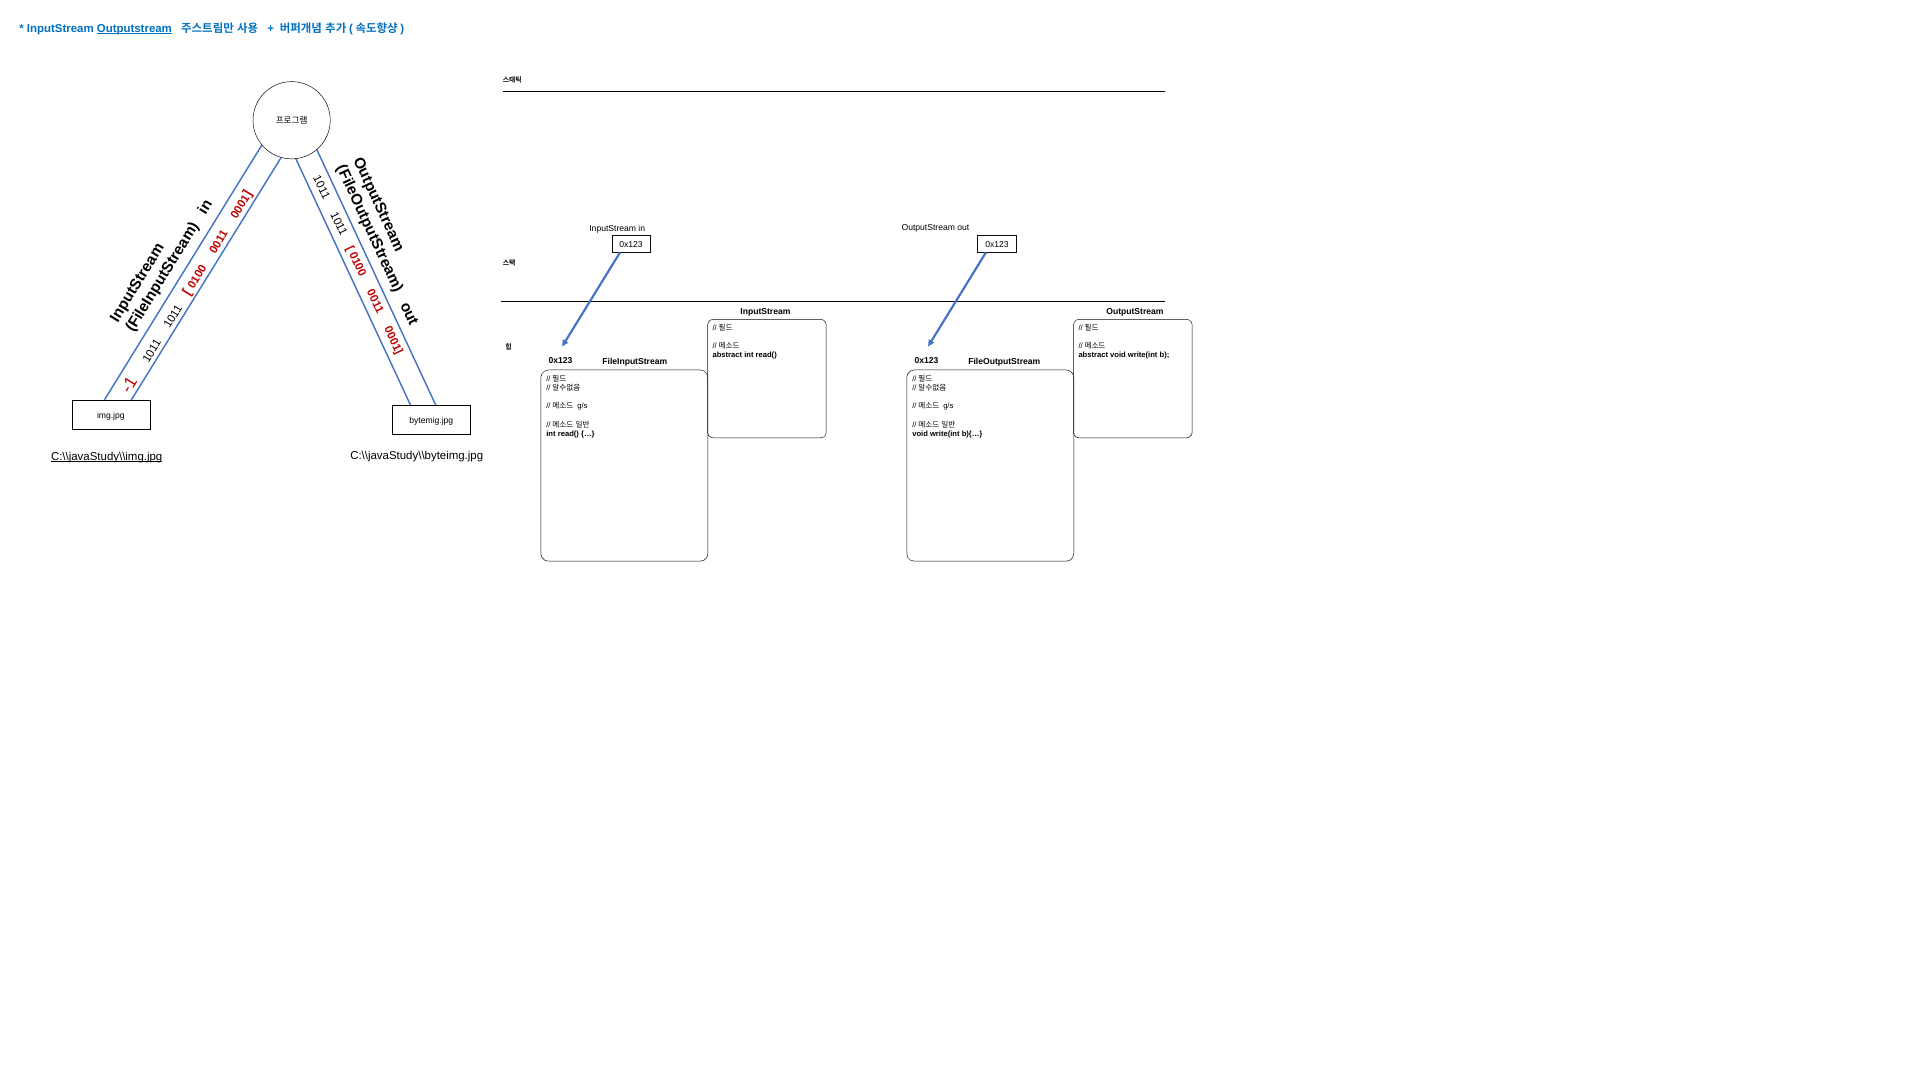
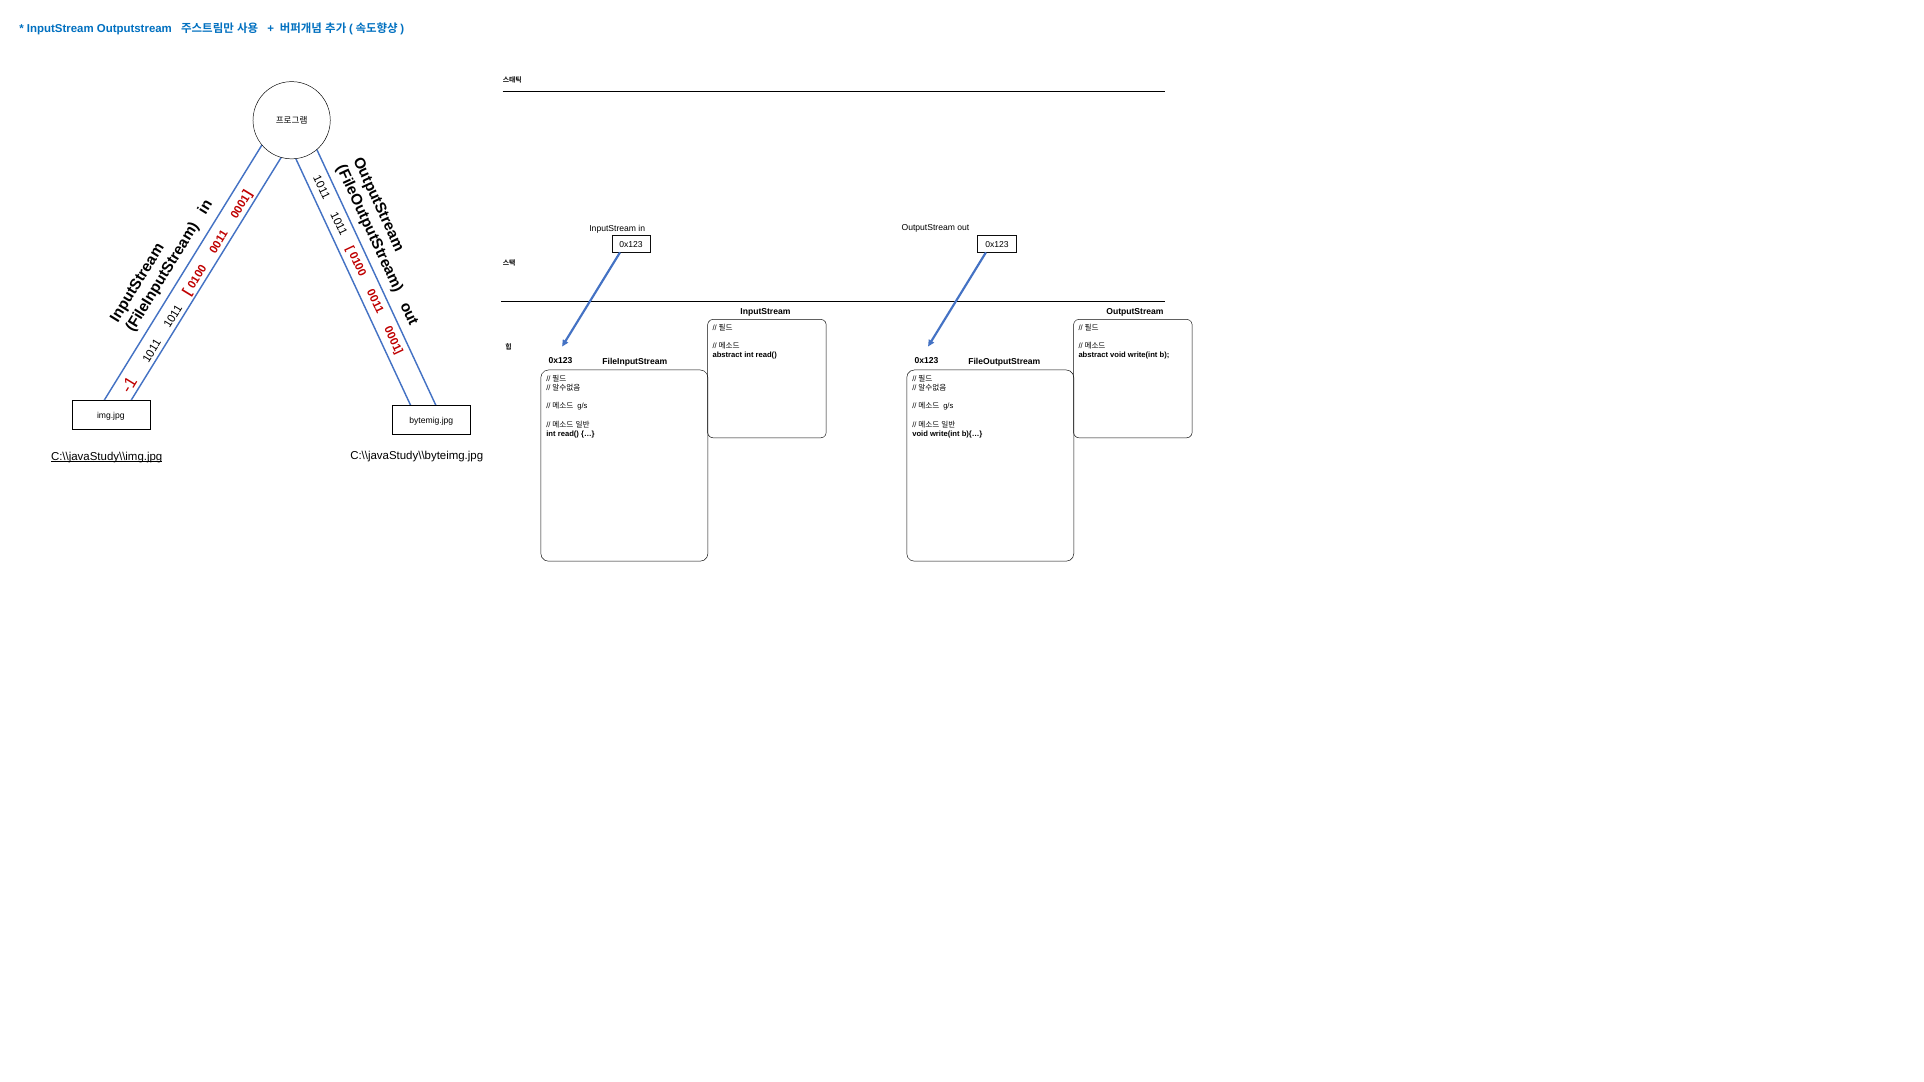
Outputstream underline: present -> none (134, 29)
